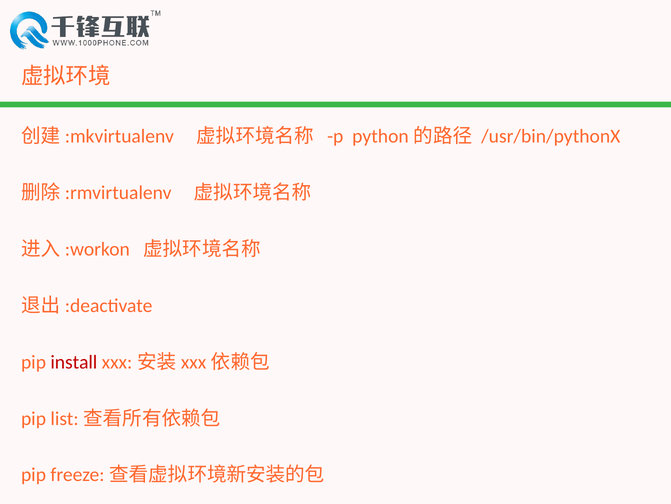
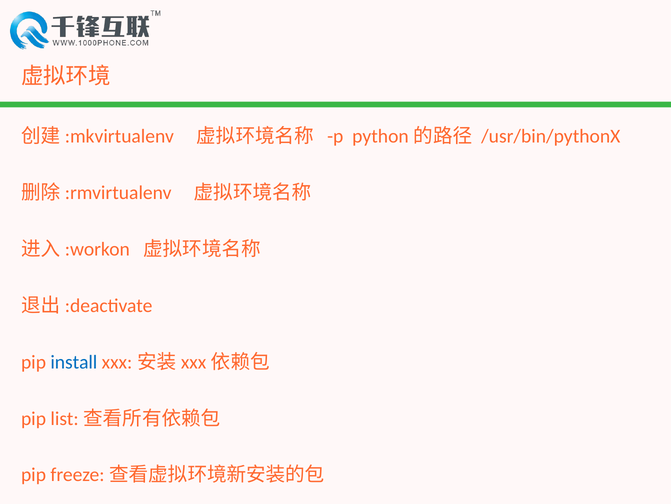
install colour: red -> blue (74, 362)
